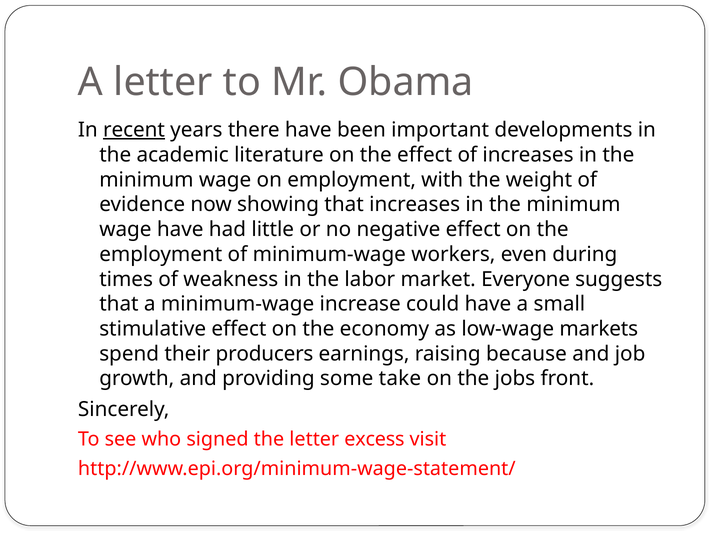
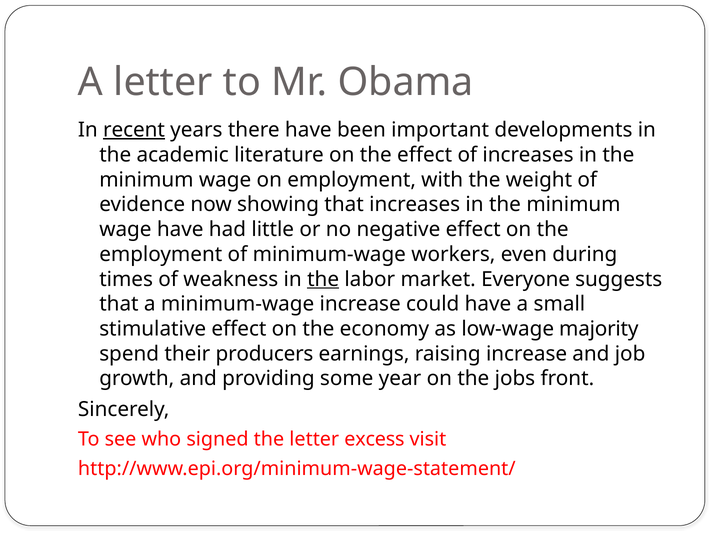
the underline: none -> present (323, 279)
markets: markets -> majority (599, 329)
raising because: because -> increase (527, 353)
take: take -> year (400, 378)
